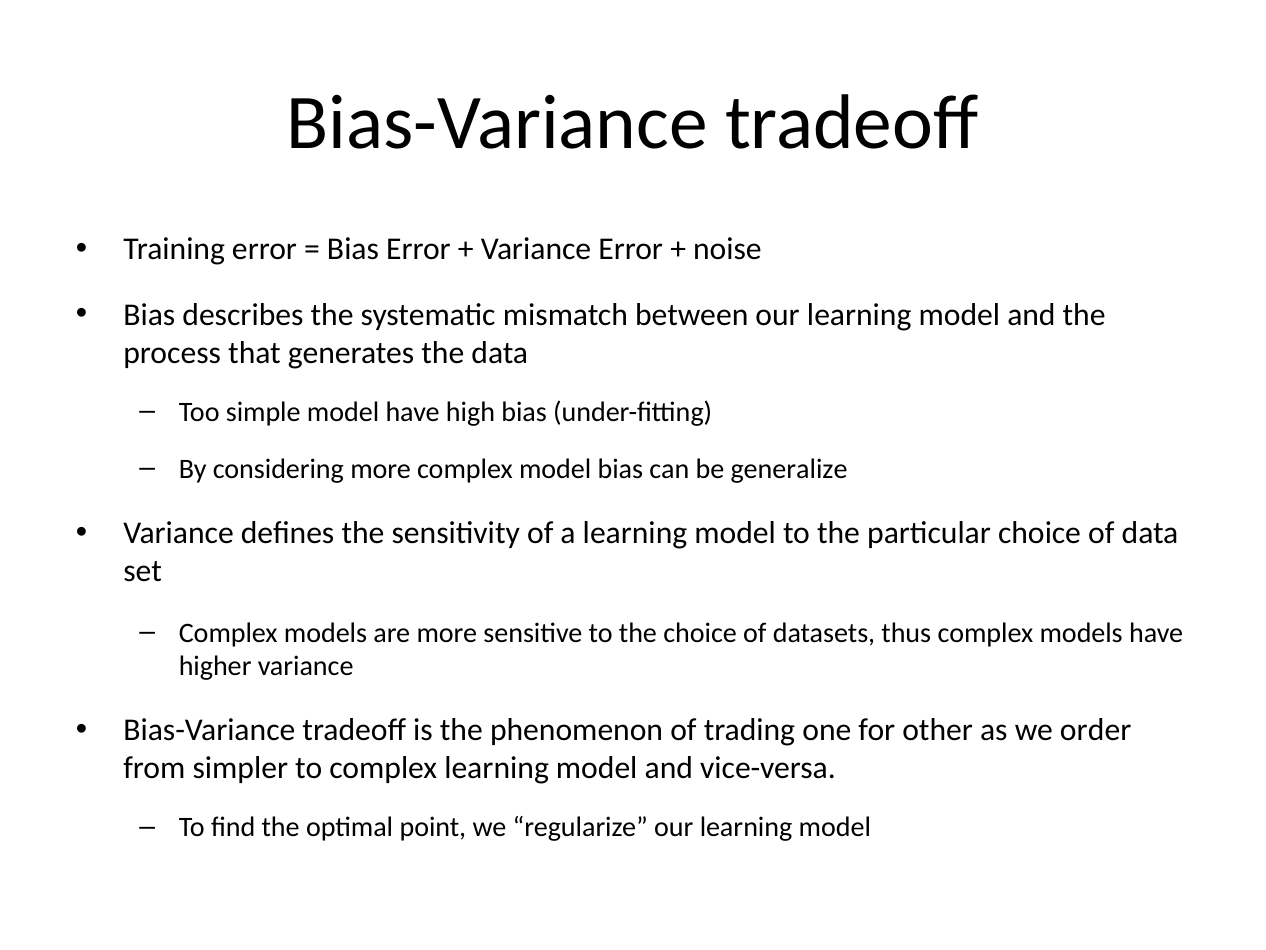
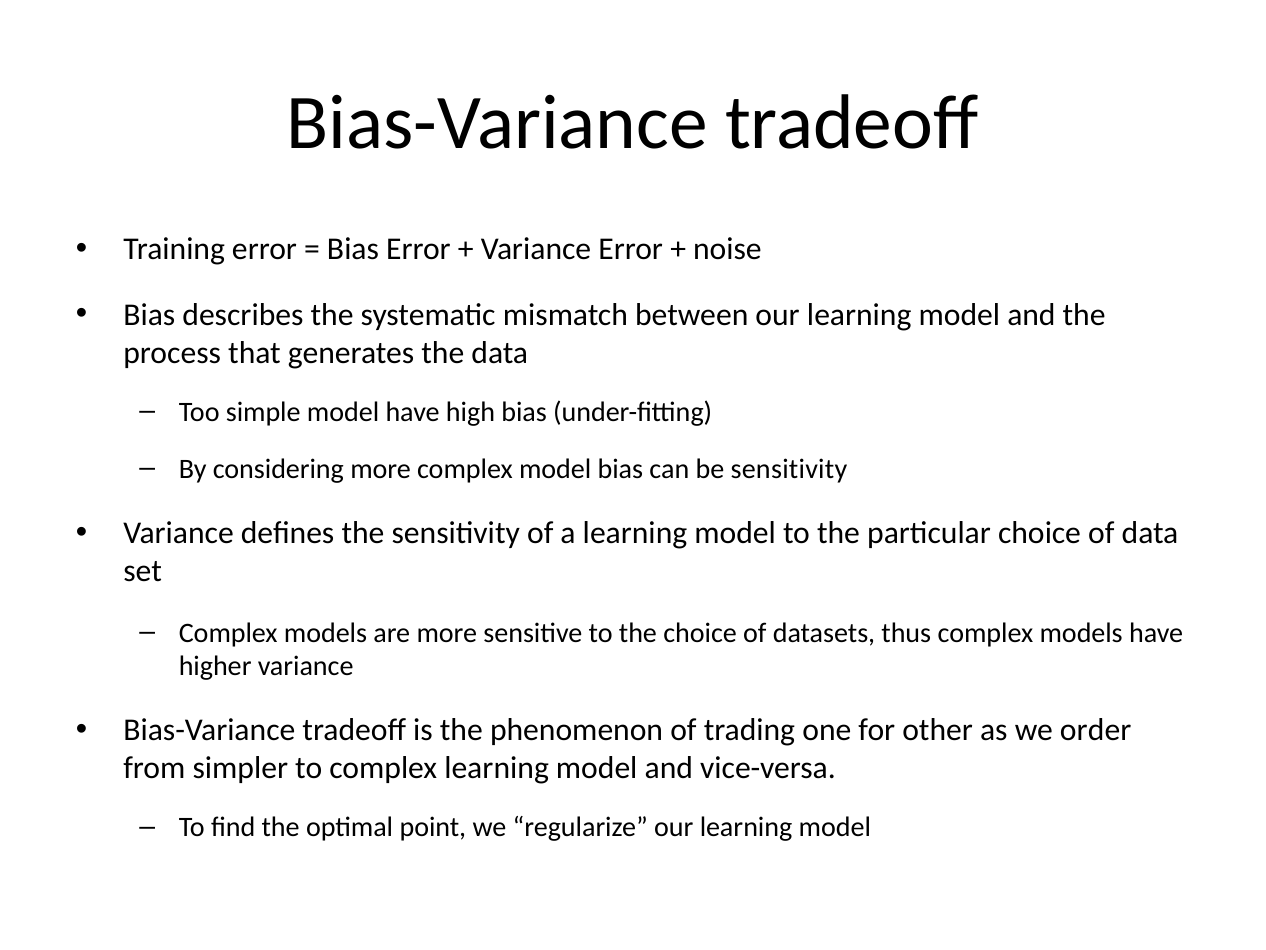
be generalize: generalize -> sensitivity (789, 469)
